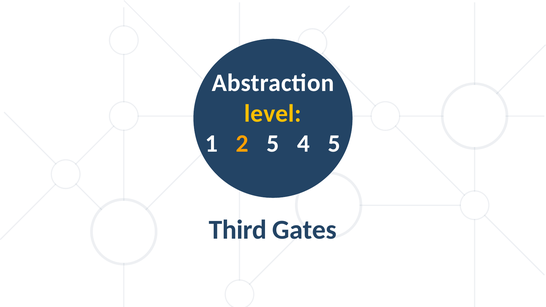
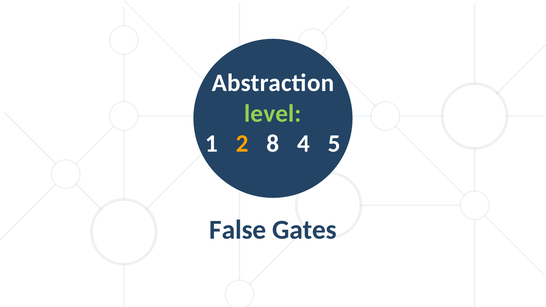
level colour: yellow -> light green (273, 114)
2 5: 5 -> 8 (273, 144)
Third: Third -> False (238, 230)
